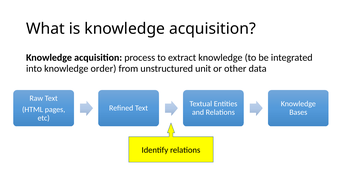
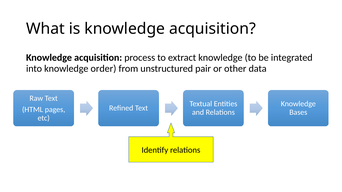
unit: unit -> pair (203, 69)
